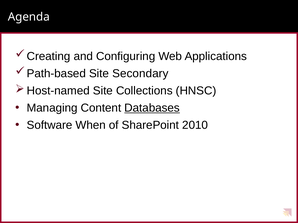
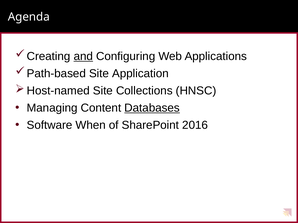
and underline: none -> present (83, 56)
Secondary: Secondary -> Application (140, 74)
2010: 2010 -> 2016 (195, 125)
